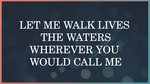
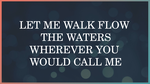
LIVES: LIVES -> FLOW (114, 25)
